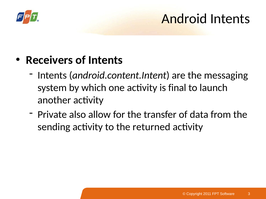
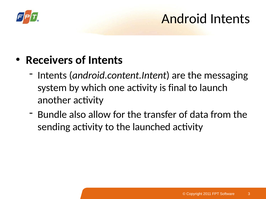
Private: Private -> Bundle (52, 115)
returned: returned -> launched (152, 127)
